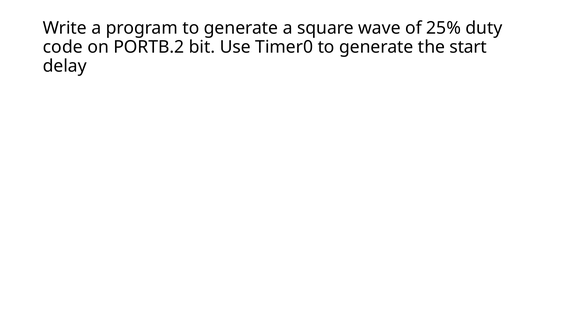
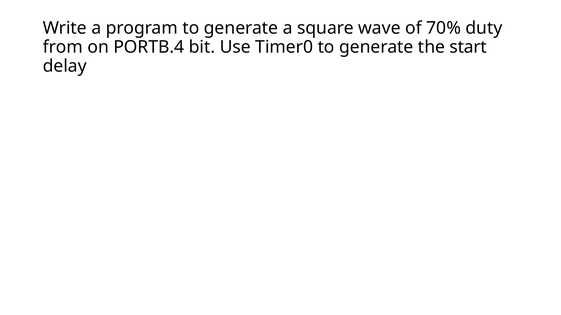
25%: 25% -> 70% (444, 28)
code: code -> from (63, 47)
PORTB.2: PORTB.2 -> PORTB.4 (149, 47)
